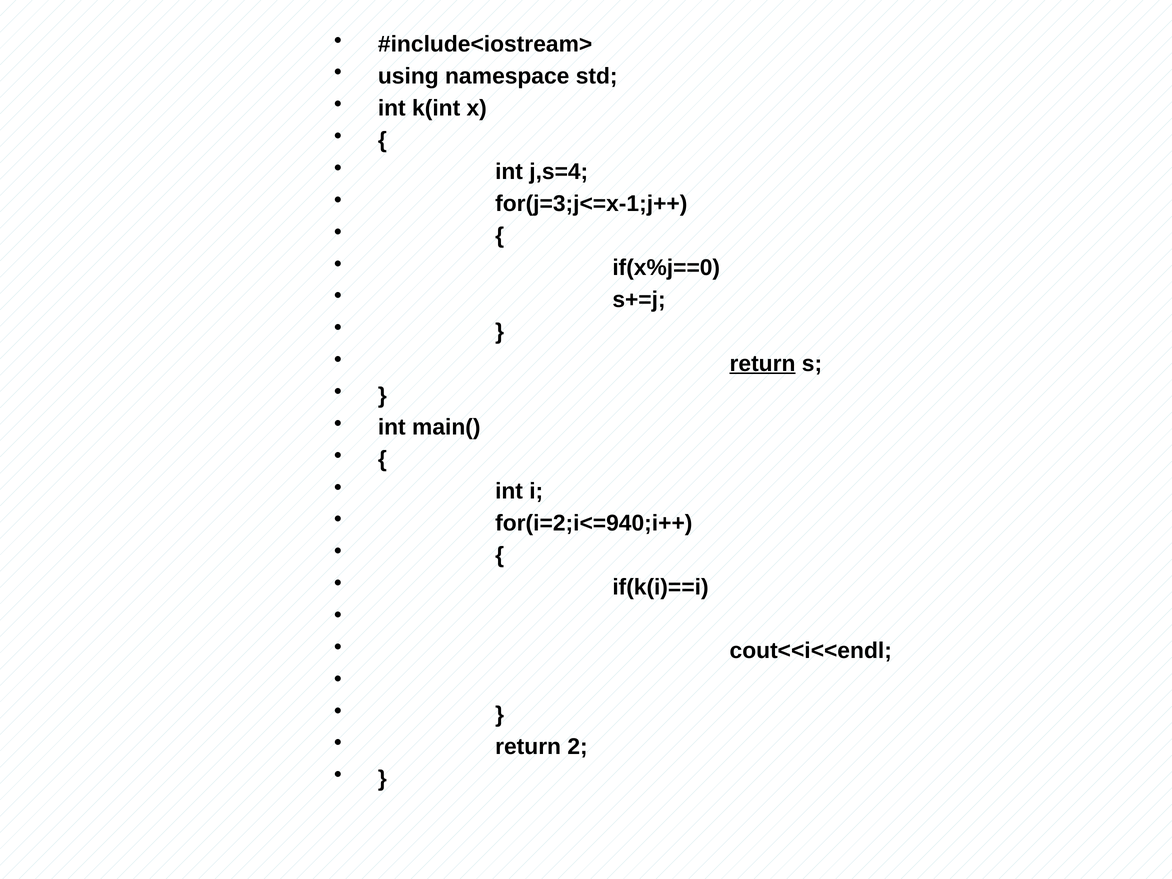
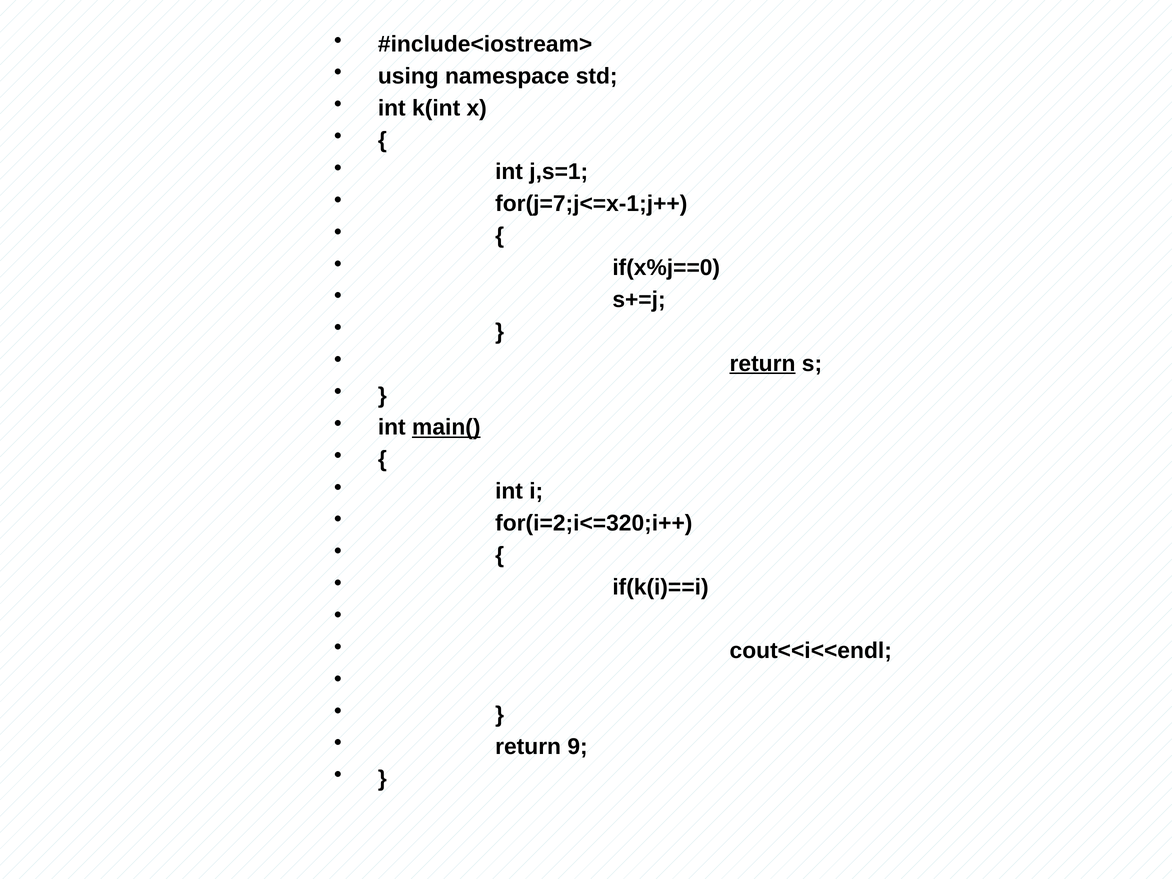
j,s=4: j,s=4 -> j,s=1 (559, 172)
for(j=3;j<=x-1;j++: for(j=3;j<=x-1;j++ -> for(j=7;j<=x-1;j++ (591, 204)
main( underline: none -> present (446, 427)
for(i=2;i<=940;i++: for(i=2;i<=940;i++ -> for(i=2;i<=320;i++ (594, 523)
2: 2 -> 9 (578, 747)
